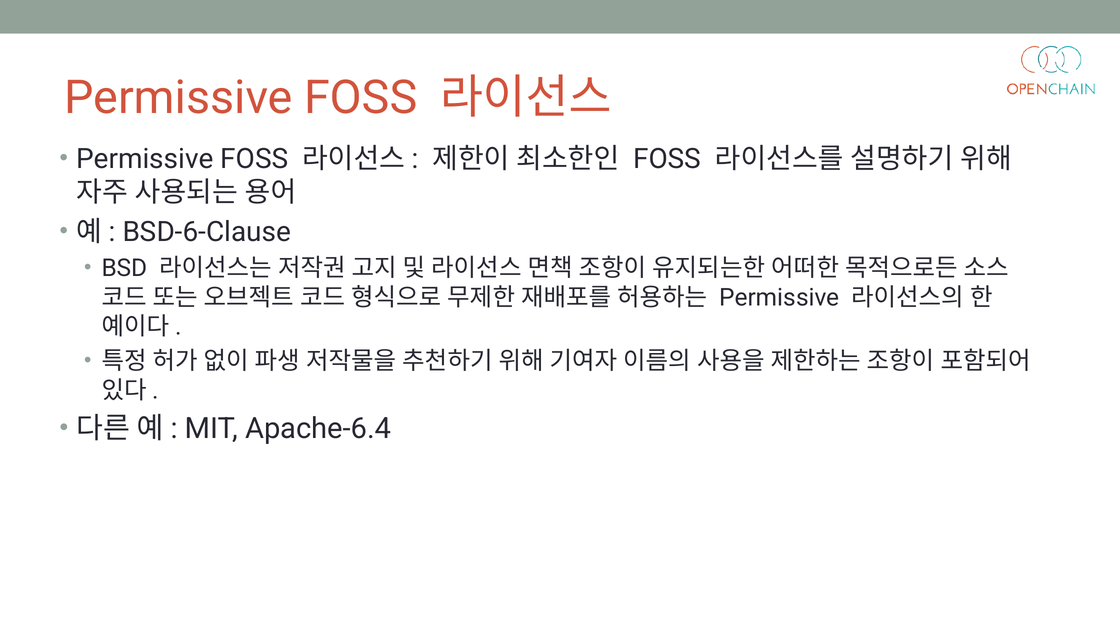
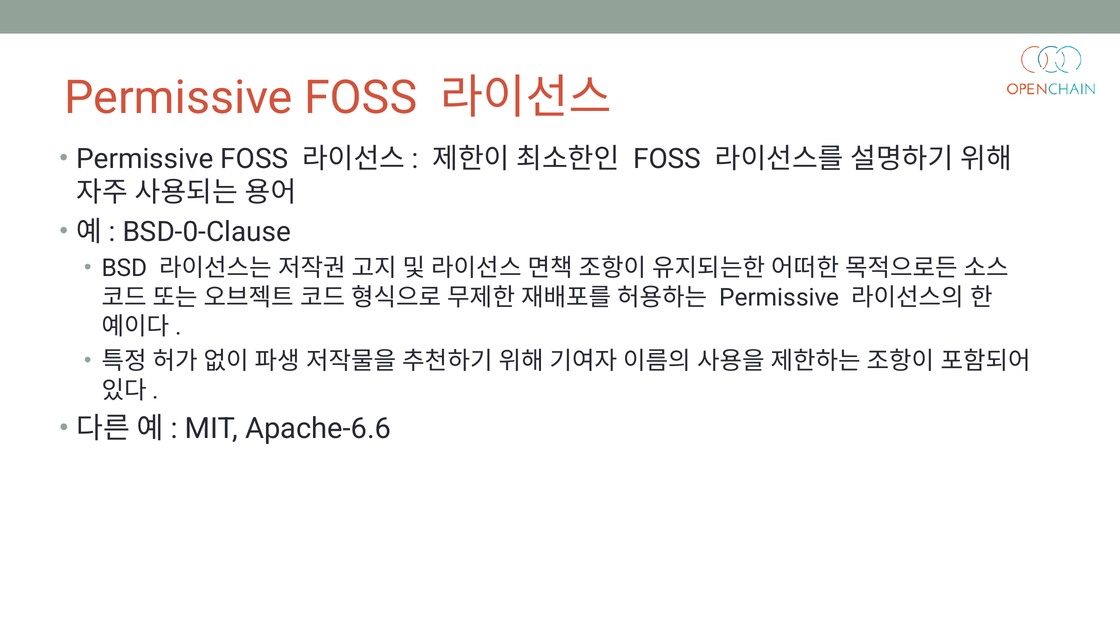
BSD-6-Clause: BSD-6-Clause -> BSD-0-Clause (207, 232)
Apache-6.4: Apache-6.4 -> Apache-6.6 (318, 429)
